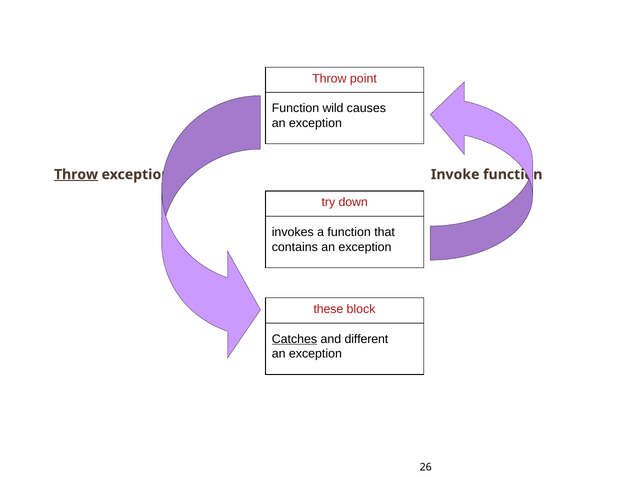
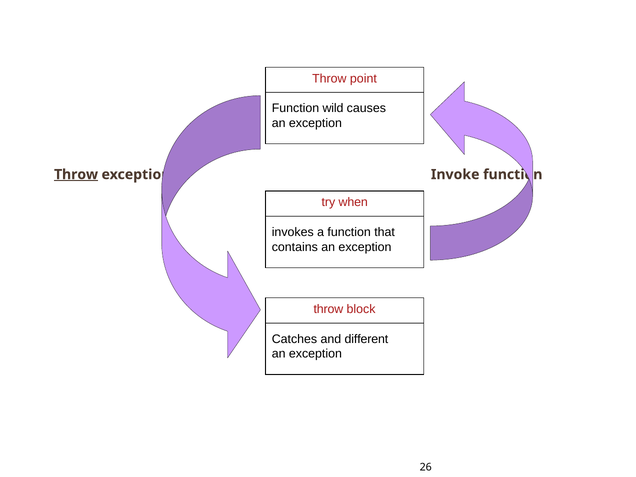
down: down -> when (353, 202)
these: these -> throw (328, 309)
Catches underline: present -> none (294, 339)
